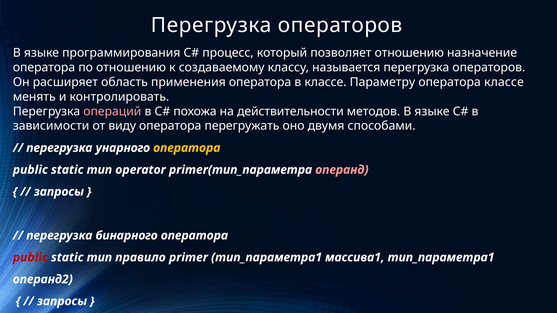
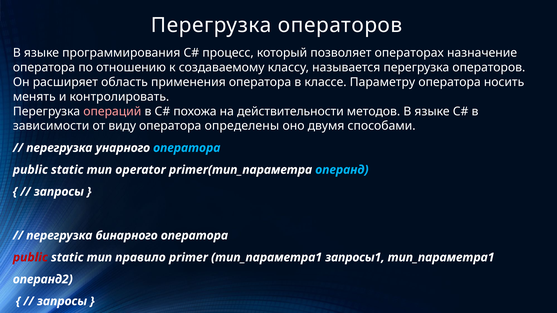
позволяет отношению: отношению -> операторах (409, 53)
оператора классе: классе -> носить (504, 82)
перегружать: перегружать -> определены (242, 126)
оператора colour: yellow -> light blue (187, 148)
операнд colour: pink -> light blue (342, 170)
массива1: массива1 -> запросы1 (355, 258)
